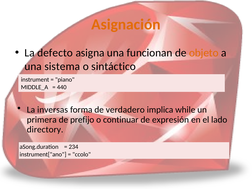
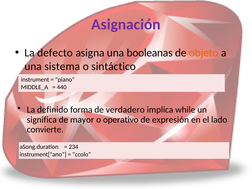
Asignación colour: orange -> purple (126, 24)
funcionan: funcionan -> booleanas (150, 53)
inversas: inversas -> definido (53, 110)
primera: primera -> significa (42, 120)
prefijo: prefijo -> mayor (82, 120)
continuar: continuar -> operativo (121, 120)
directory: directory -> convierte (45, 129)
